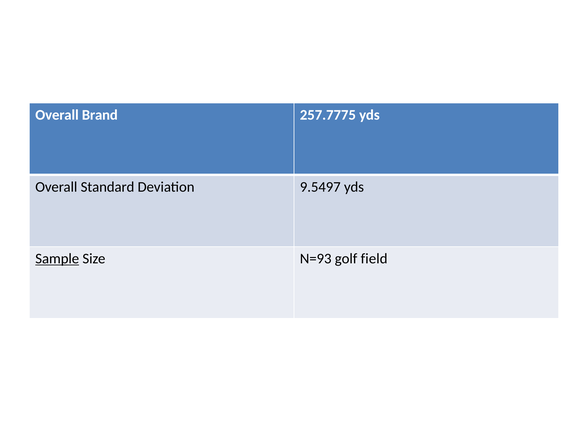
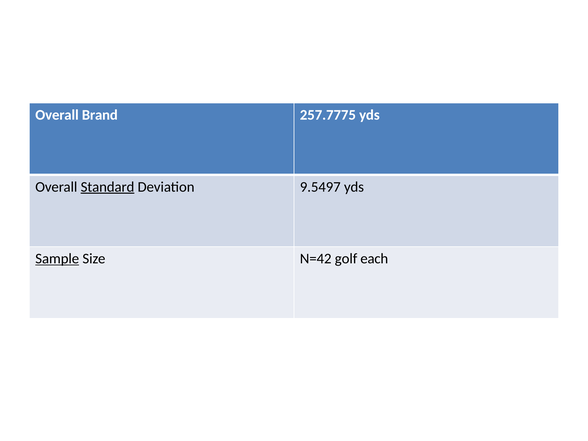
Standard underline: none -> present (107, 187)
N=93: N=93 -> N=42 (316, 259)
field: field -> each (374, 259)
